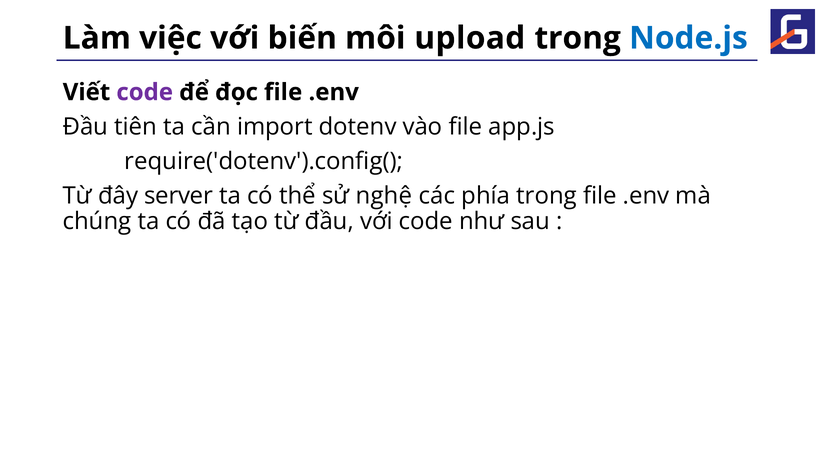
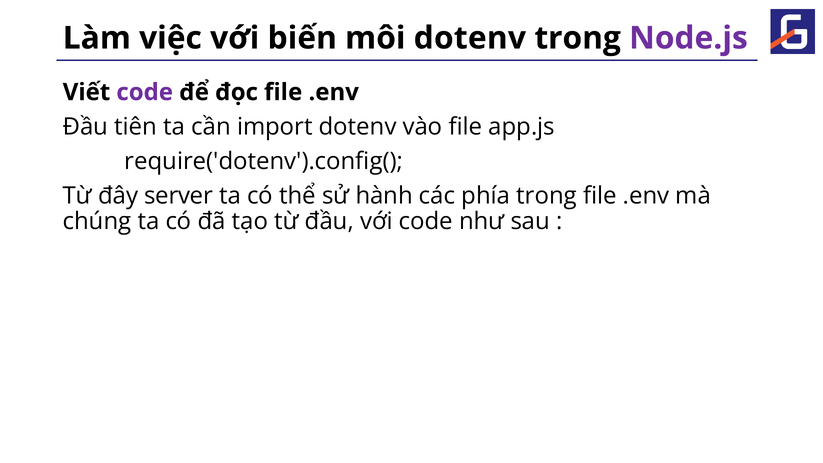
môi upload: upload -> dotenv (470, 38)
Node.js colour: blue -> purple (688, 38)
nghệ: nghệ -> hành (384, 196)
